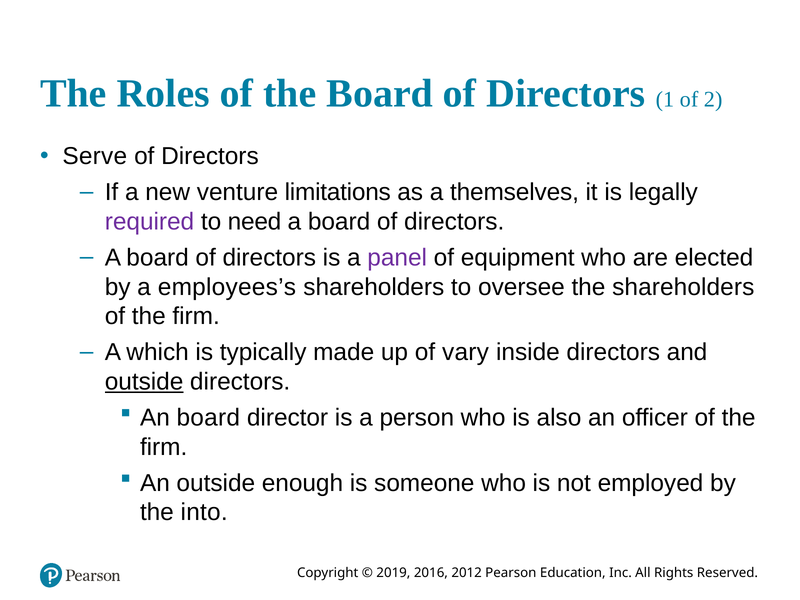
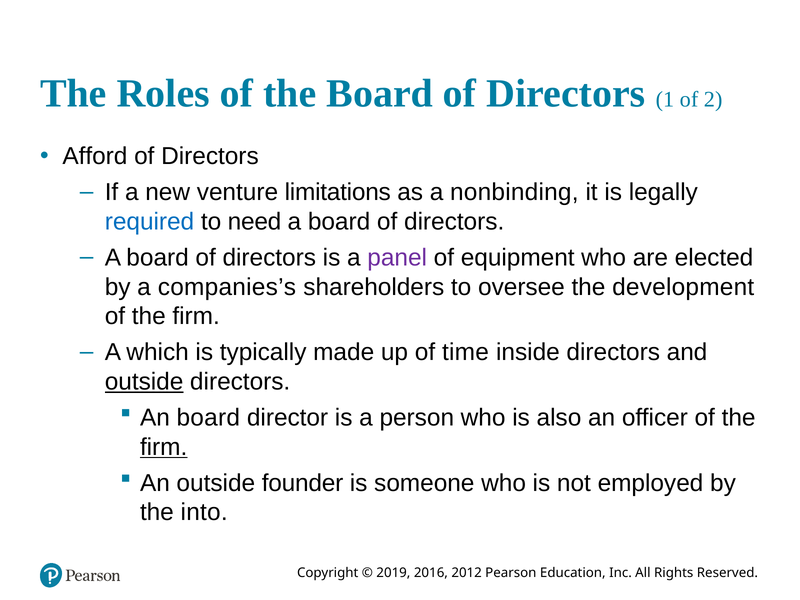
Serve: Serve -> Afford (95, 156)
themselves: themselves -> nonbinding (514, 192)
required colour: purple -> blue (149, 222)
employees’s: employees’s -> companies’s (227, 287)
the shareholders: shareholders -> development (683, 287)
vary: vary -> time (465, 352)
firm underline: none -> present (164, 447)
enough: enough -> founder (303, 483)
